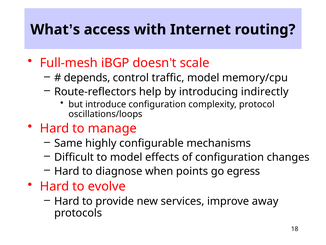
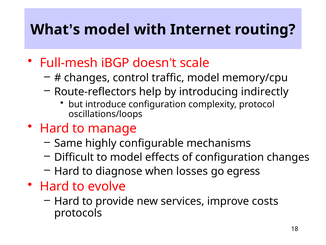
access: access -> model (107, 30)
depends: depends -> changes (87, 78)
points: points -> losses (192, 171)
away: away -> costs (265, 201)
